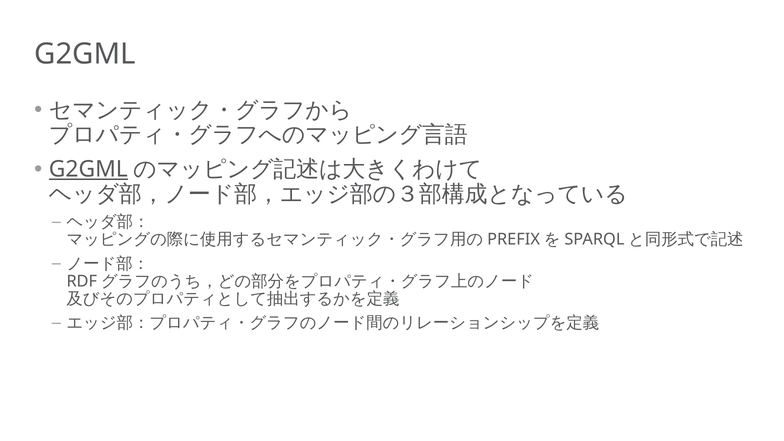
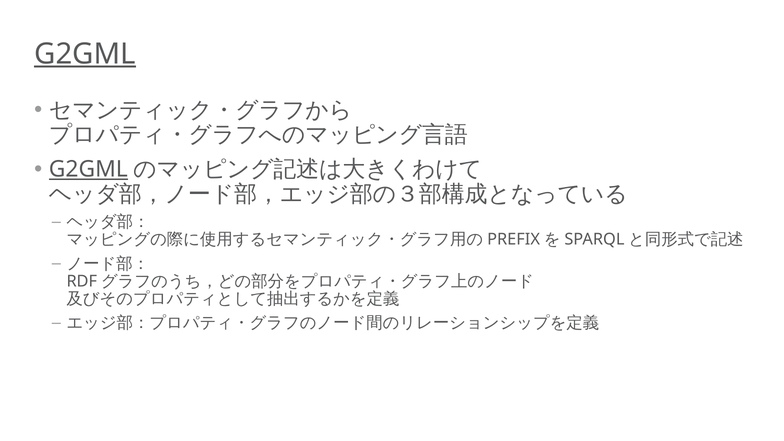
G2GML underline: none -> present (85, 54)
